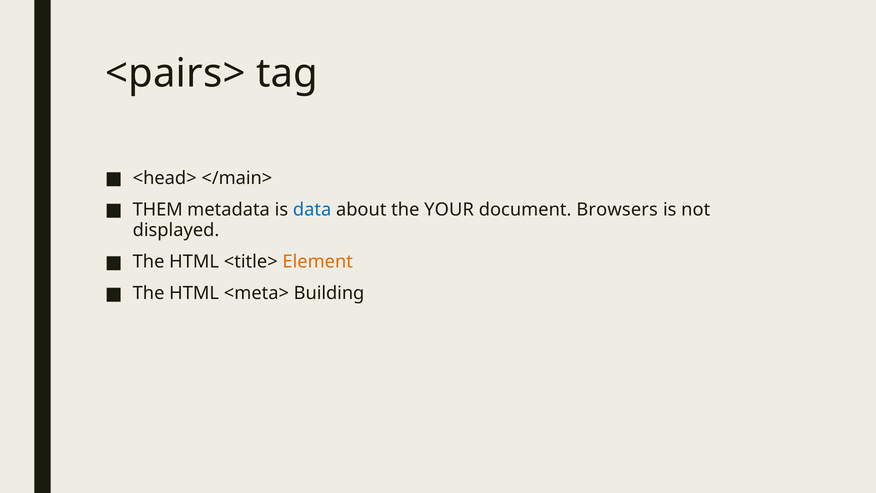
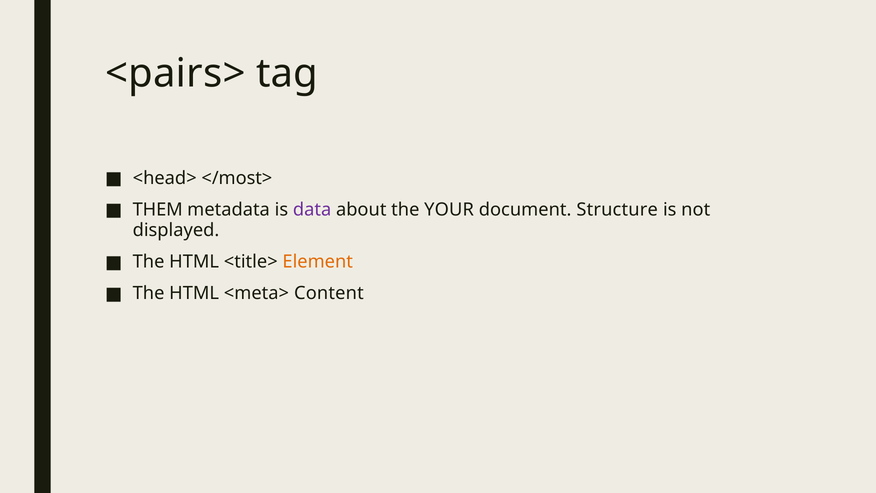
</main>: </main> -> </most> (237, 178)
data colour: blue -> purple (312, 210)
Browsers: Browsers -> Structure (617, 210)
Building: Building -> Content (329, 293)
